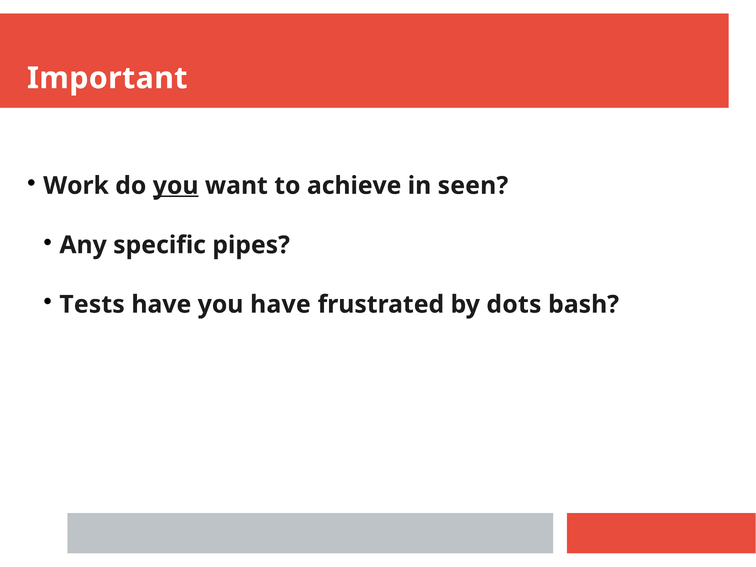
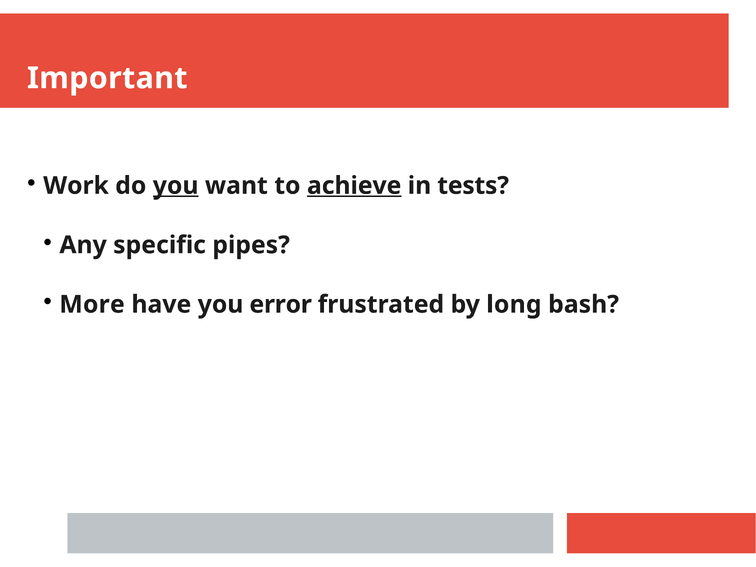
achieve underline: none -> present (354, 186)
seen: seen -> tests (473, 186)
Tests: Tests -> More (92, 304)
you have: have -> error (281, 304)
dots: dots -> long (514, 304)
